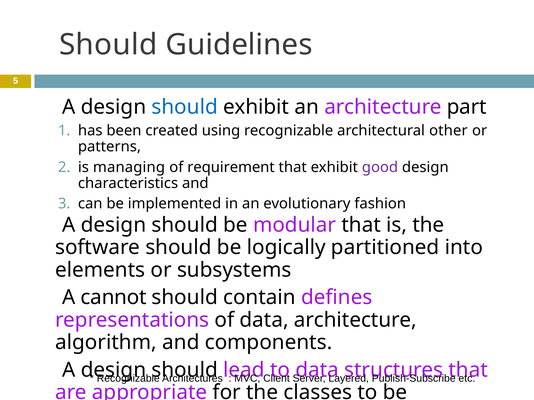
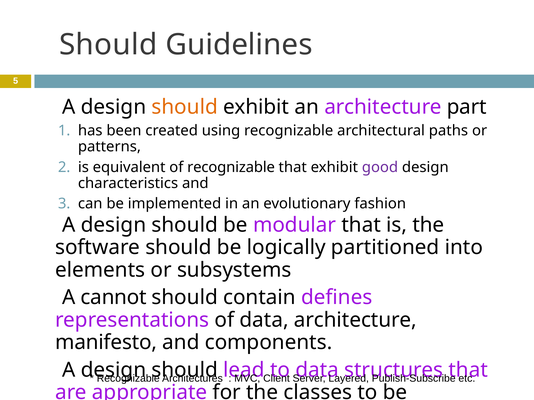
should colour: blue -> orange (185, 107)
other: other -> paths (448, 131)
managing: managing -> equivalent (129, 167)
of requirement: requirement -> recognizable (231, 167)
algorithm: algorithm -> manifesto (106, 343)
